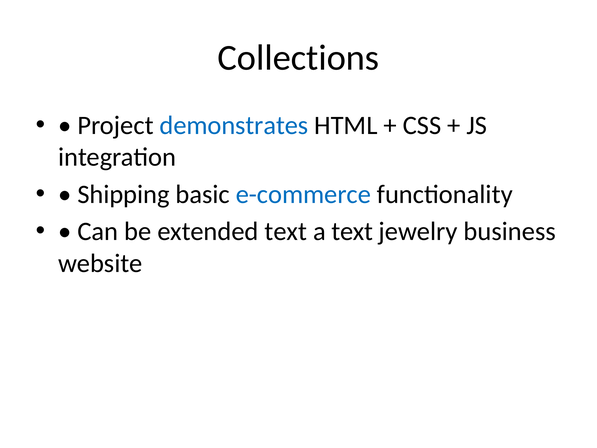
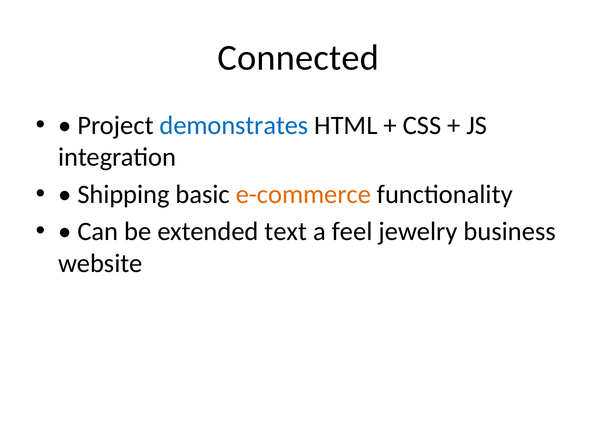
Collections: Collections -> Connected (298, 58)
e-commerce colour: blue -> orange (303, 194)
a text: text -> feel (352, 231)
